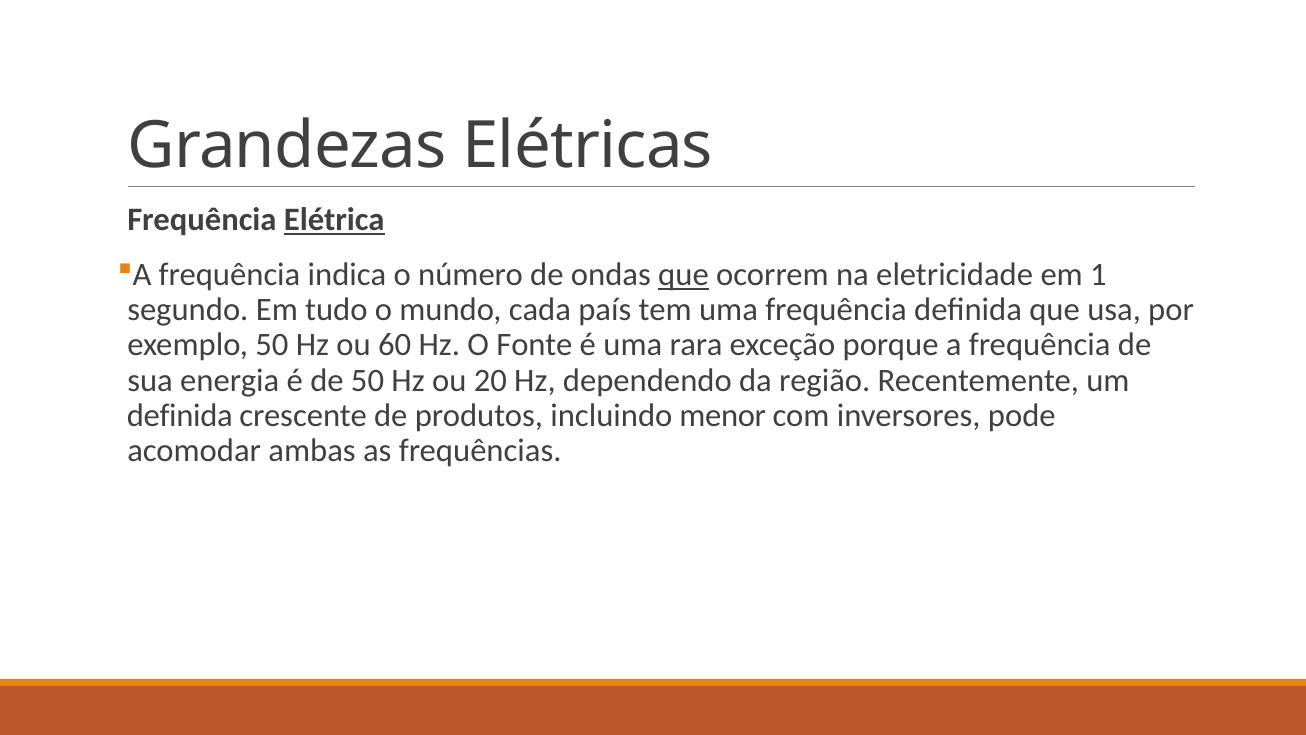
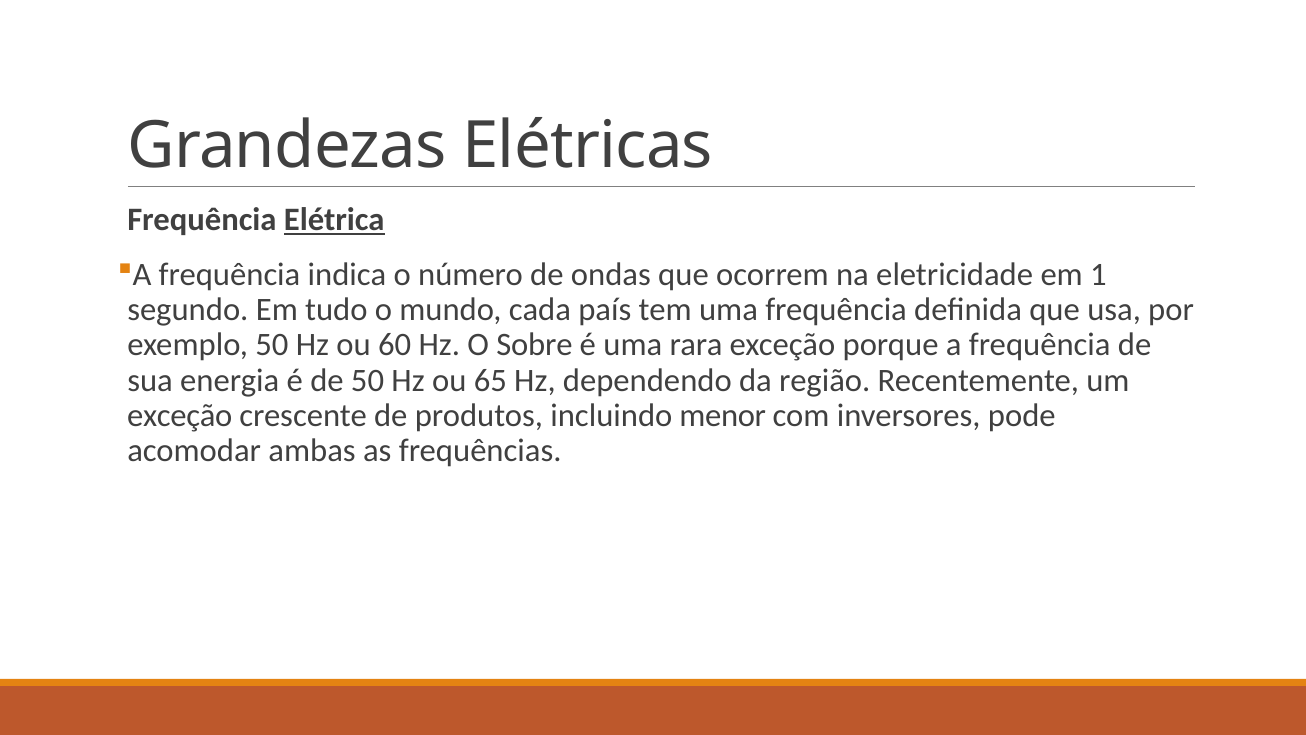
que underline: present -> none (683, 274)
Fonte: Fonte -> Sobre (534, 345)
20: 20 -> 65 (490, 380)
definida: definida -> exceção (180, 415)
